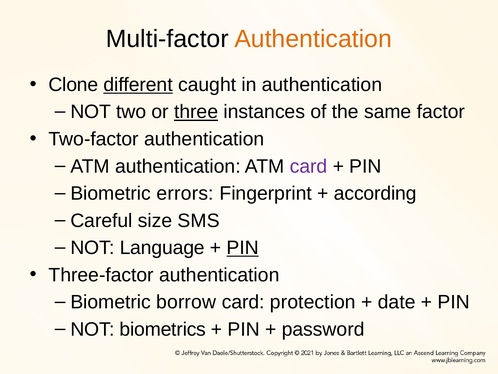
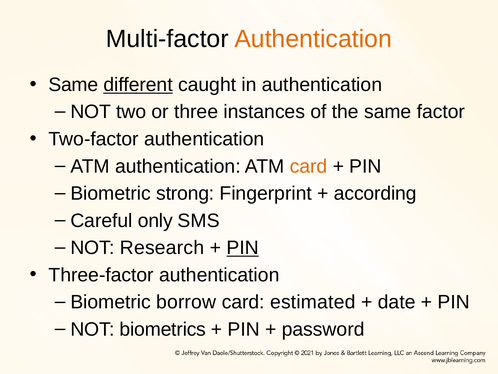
Clone: Clone -> Same (73, 85)
three underline: present -> none (196, 112)
card colour: purple -> orange (309, 166)
errors: errors -> strong (185, 193)
size: size -> only (155, 220)
Language: Language -> Research (162, 247)
protection: protection -> estimated (313, 302)
